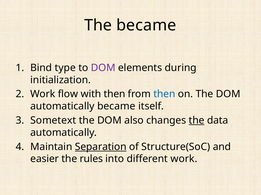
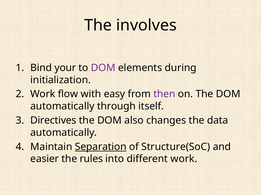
The became: became -> involves (146, 25)
type: type -> your (65, 68)
with then: then -> easy (114, 94)
then colour: blue -> purple (164, 94)
automatically became: became -> through (116, 107)
Sometext: Sometext -> Directives (53, 121)
the underline: present -> none (197, 121)
